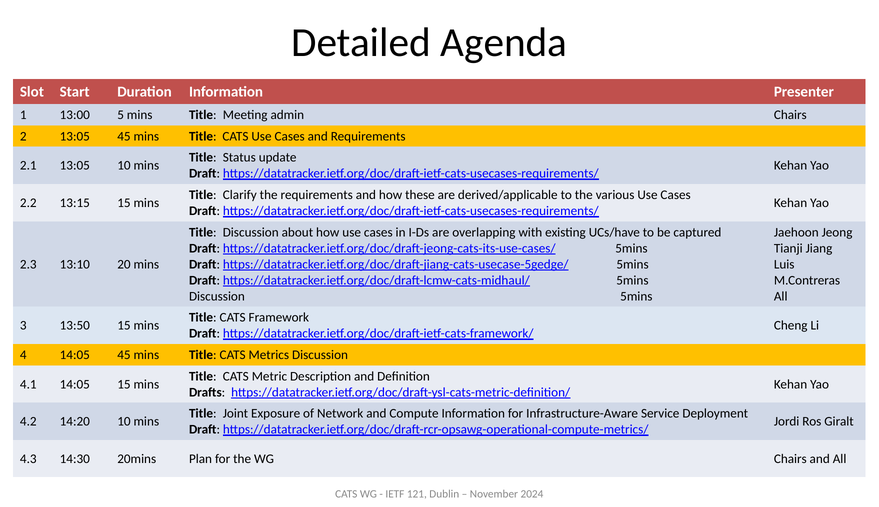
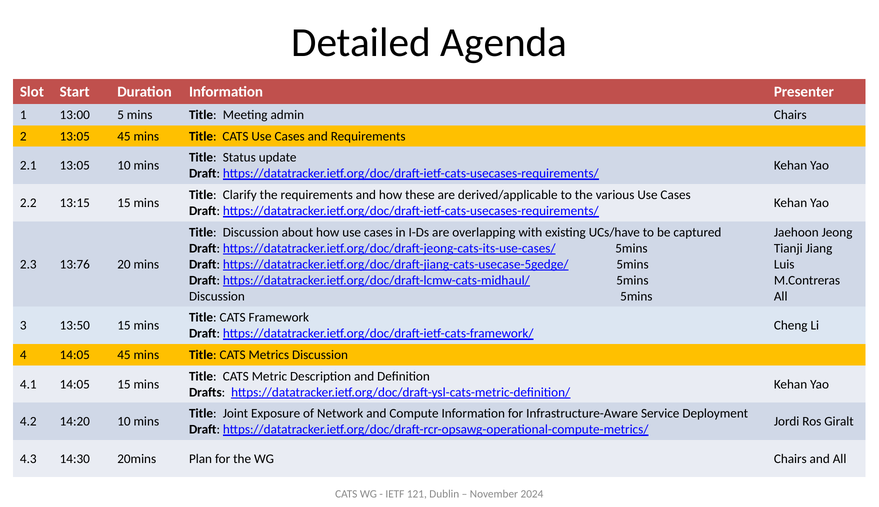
13:10: 13:10 -> 13:76 (75, 264)
